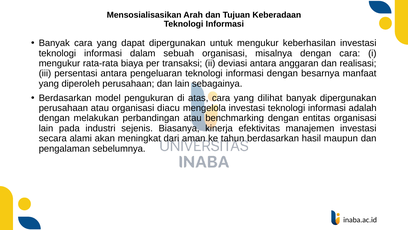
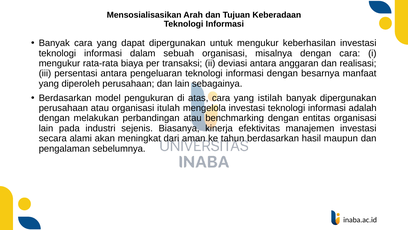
dilihat: dilihat -> istilah (270, 98)
diacu: diacu -> itulah (169, 108)
